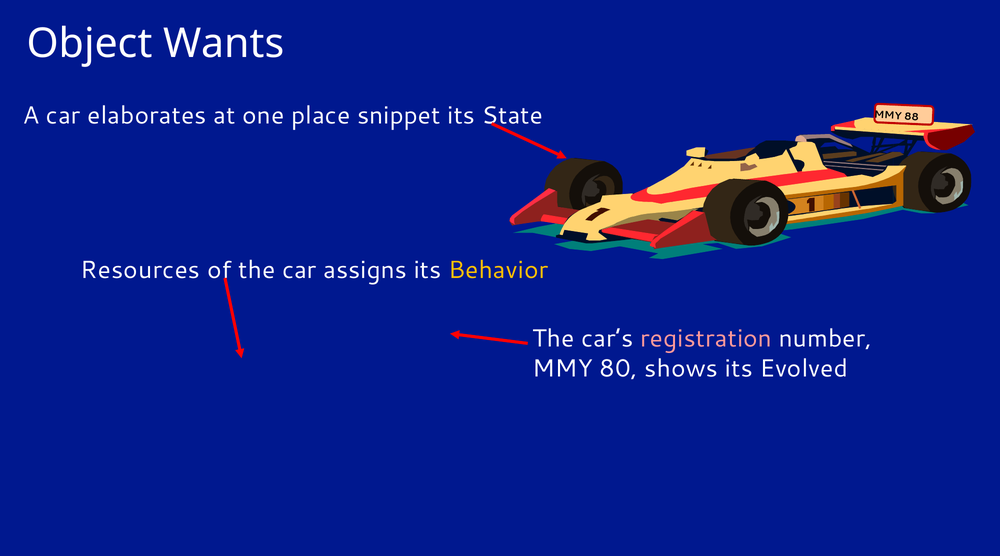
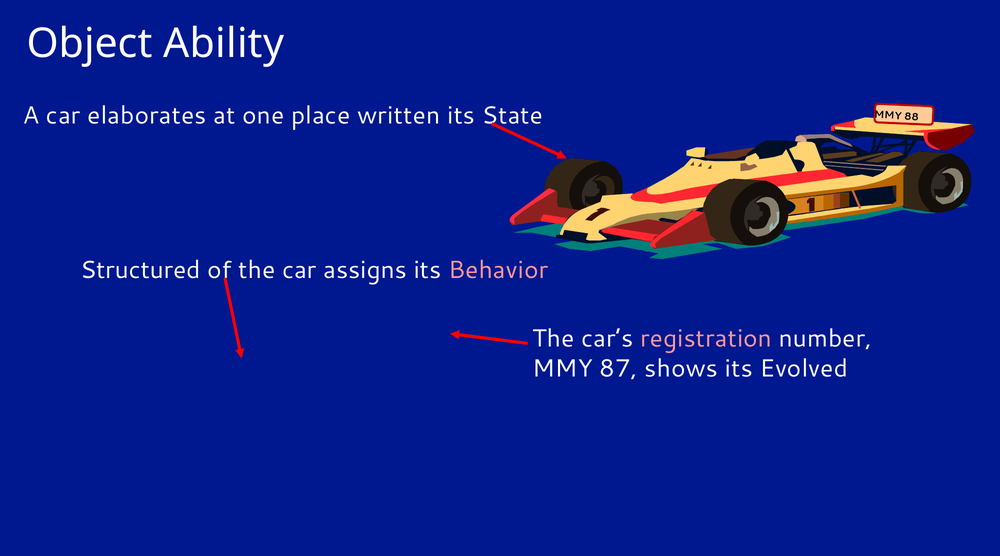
Wants: Wants -> Ability (224, 44)
snippet: snippet -> written (399, 116)
Resources: Resources -> Structured (140, 270)
Behavior colour: yellow -> pink (498, 270)
80: 80 -> 87 (619, 368)
